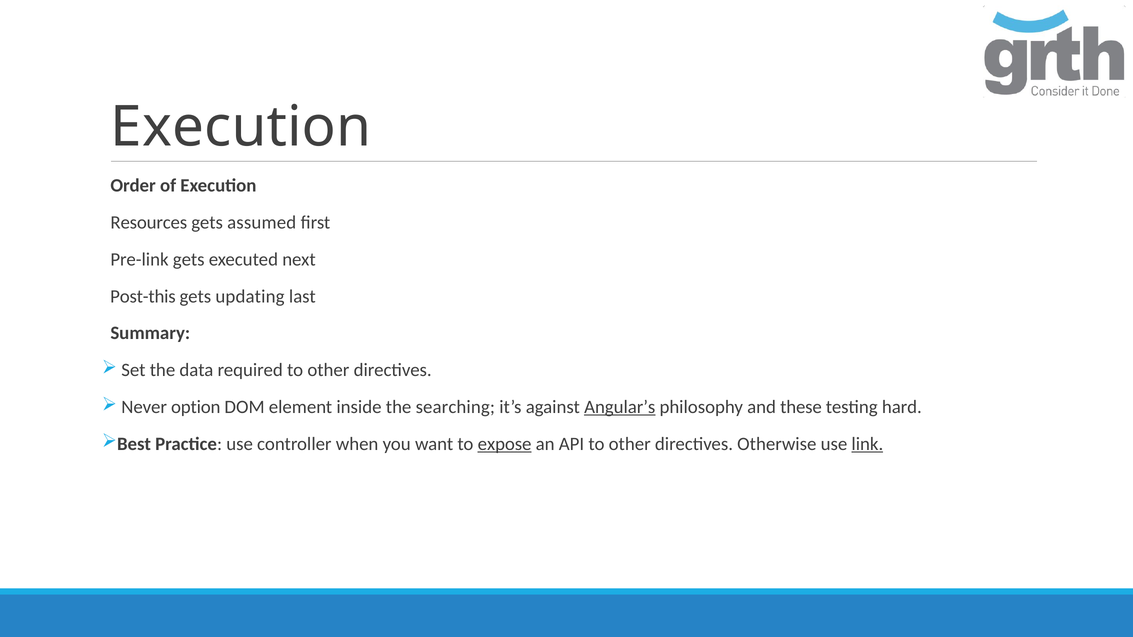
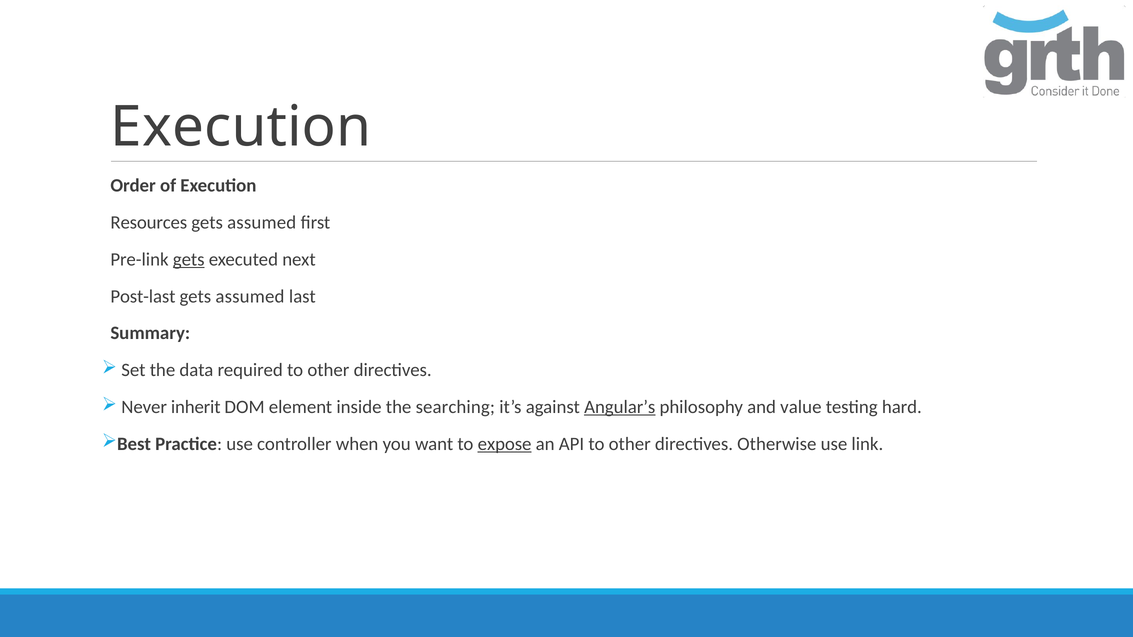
gets underline: none -> present (189, 260)
Post-this: Post-this -> Post-last (143, 297)
updating: updating -> assumed (250, 297)
option: option -> inherit (196, 407)
these: these -> value (801, 407)
link underline: present -> none (867, 444)
